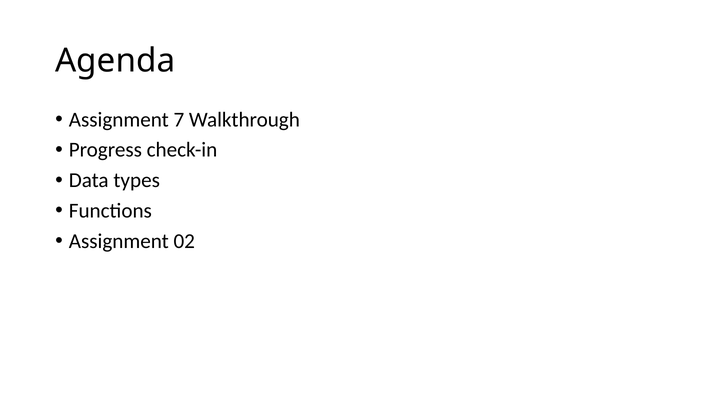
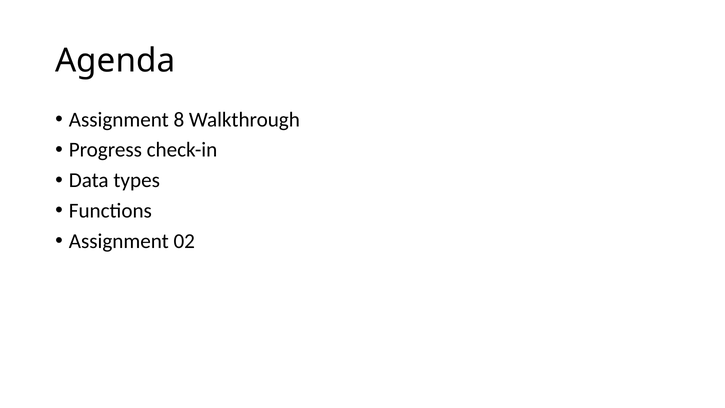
7: 7 -> 8 (179, 120)
